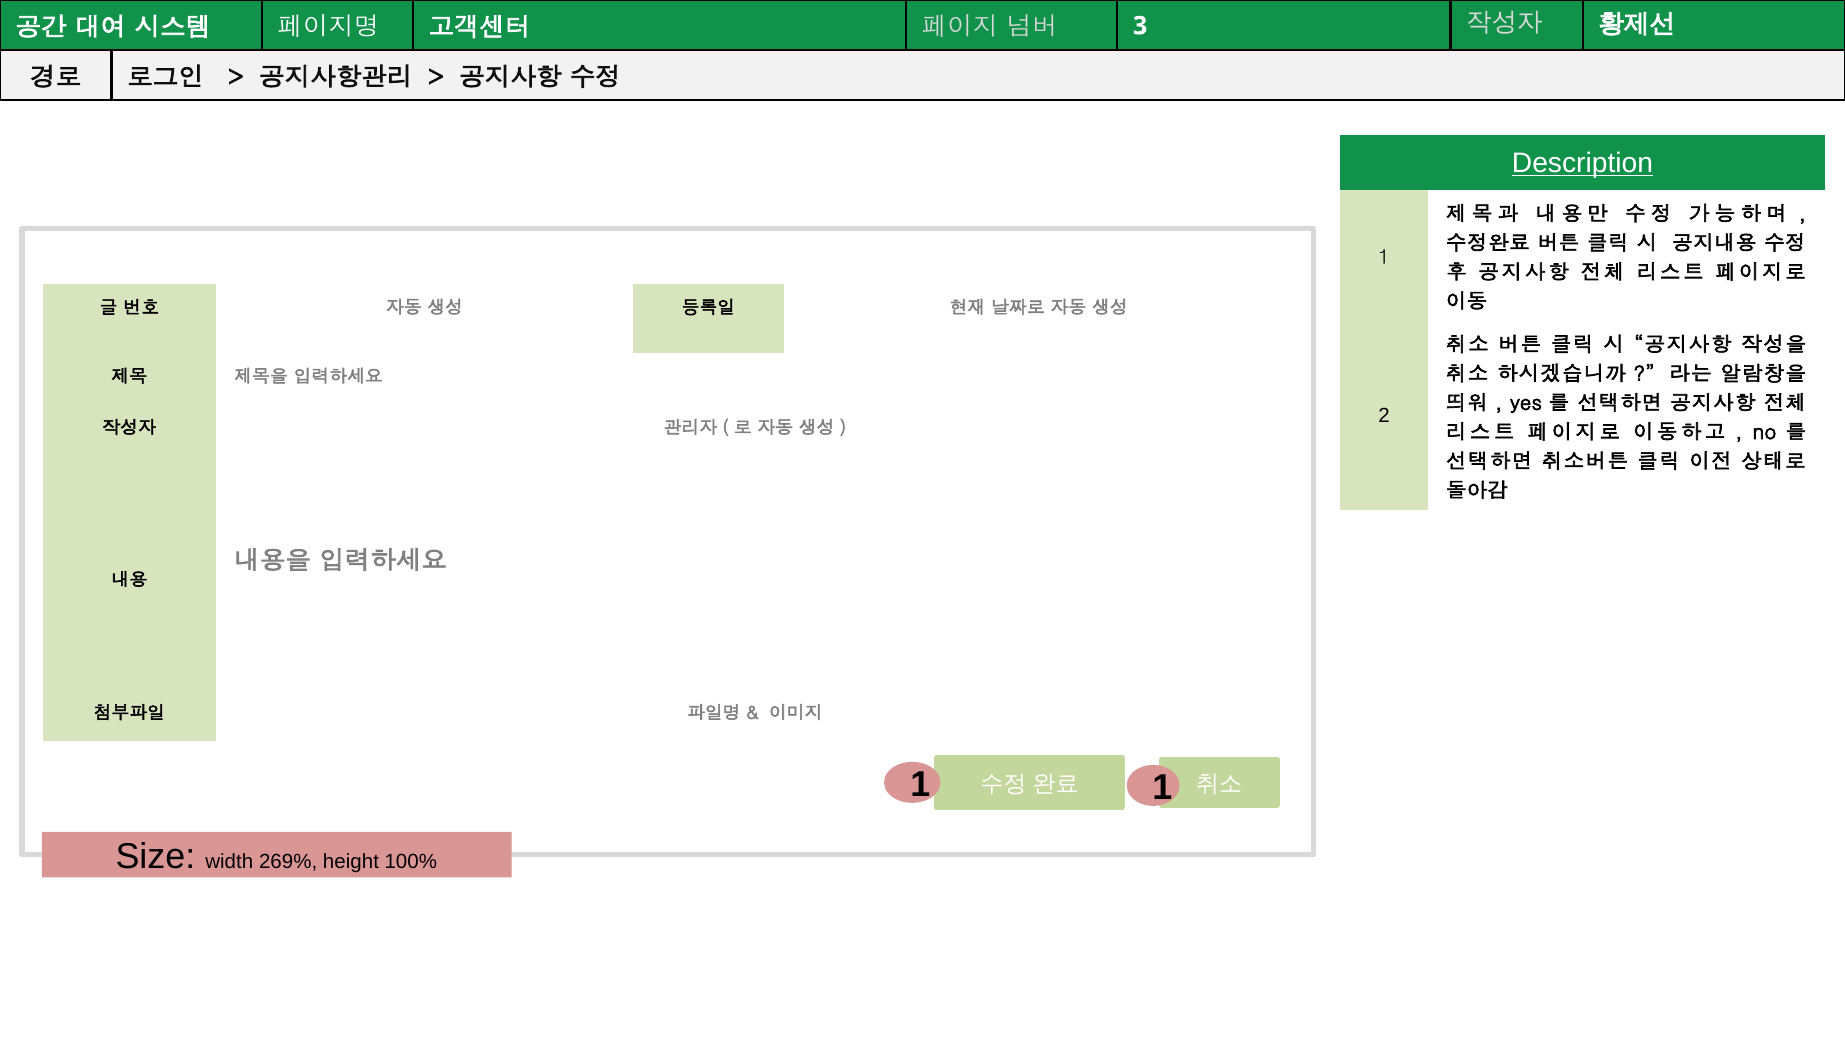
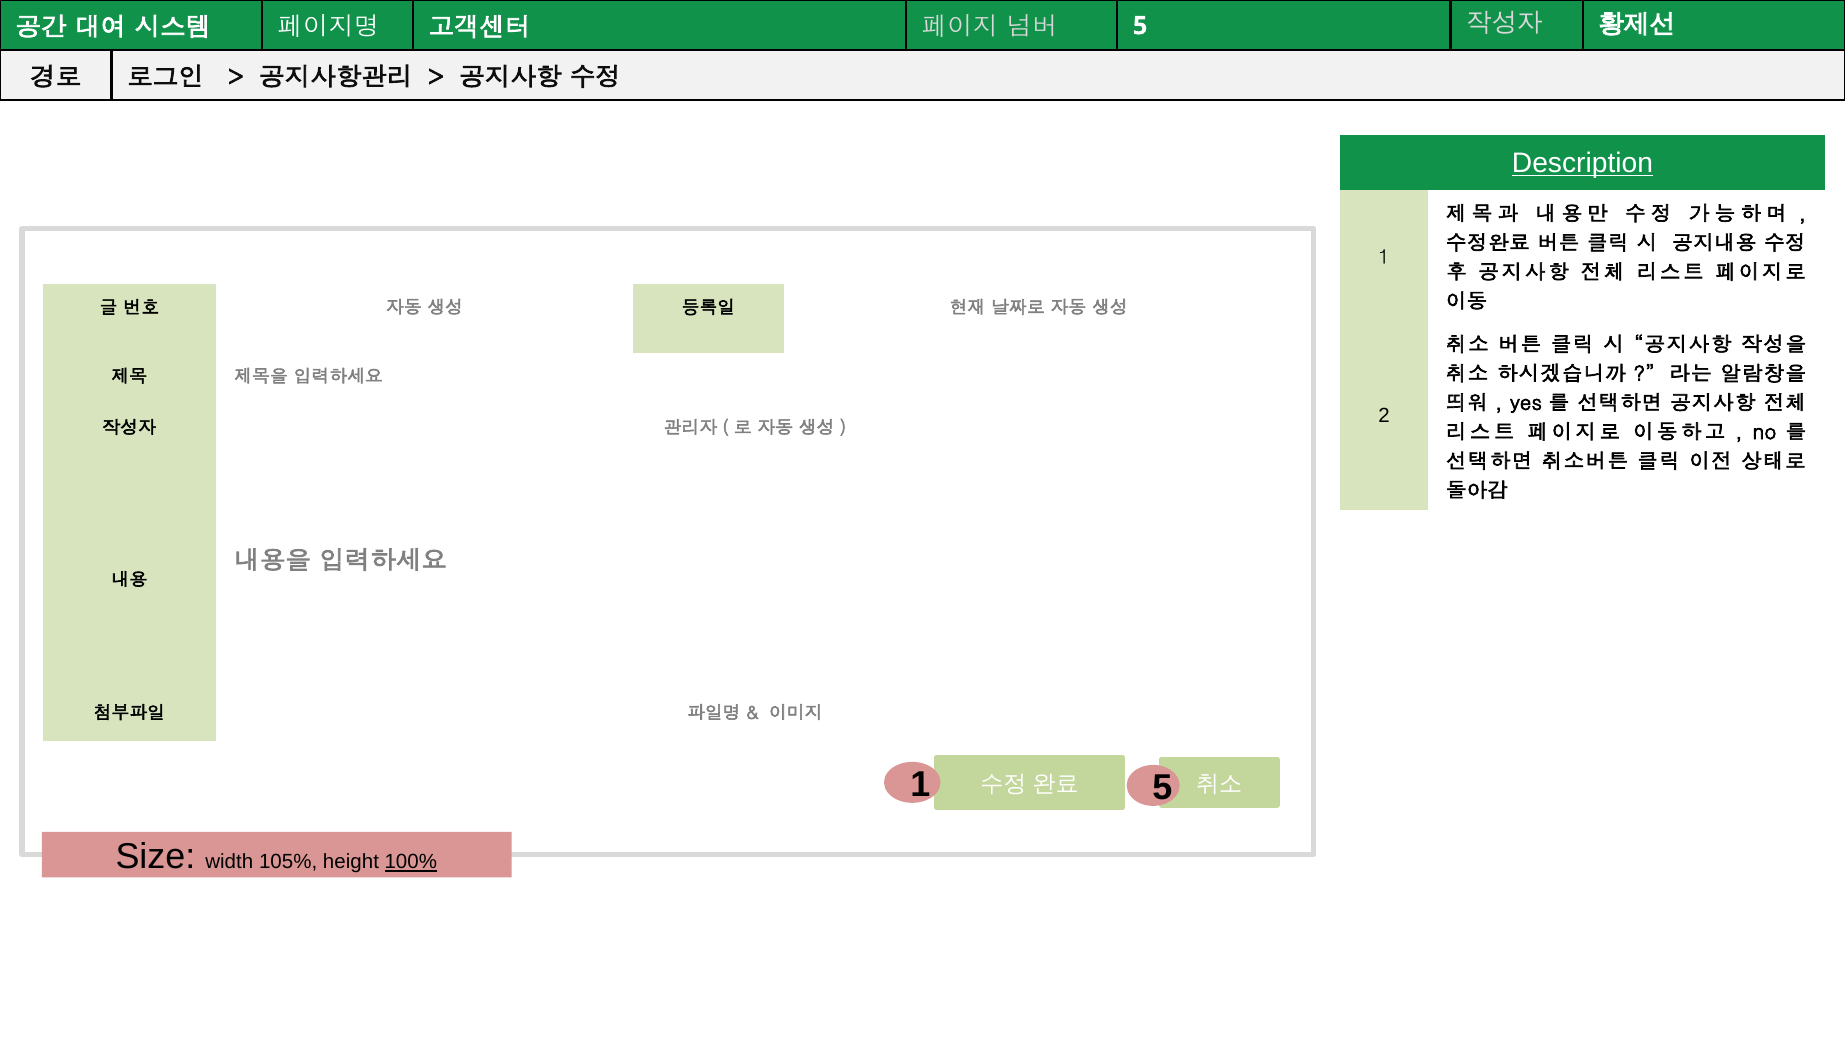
3: 3 -> 5 (1140, 26)
1 1: 1 -> 5 (1162, 788)
269%: 269% -> 105% (288, 862)
100% underline: none -> present (411, 862)
